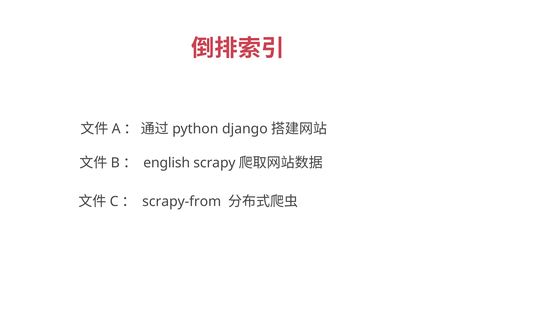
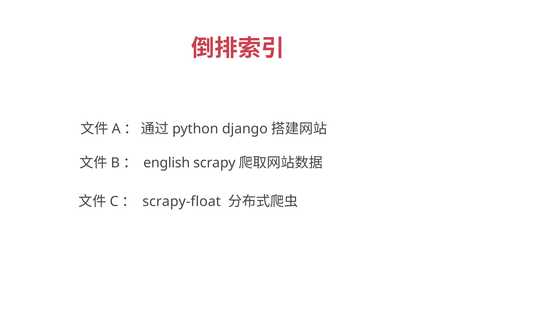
scrapy-from: scrapy-from -> scrapy-float (182, 201)
